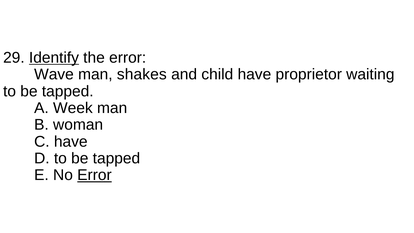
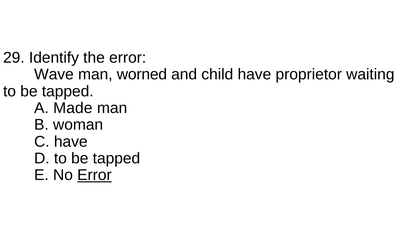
Identify underline: present -> none (54, 58)
shakes: shakes -> worned (142, 74)
Week: Week -> Made (73, 108)
